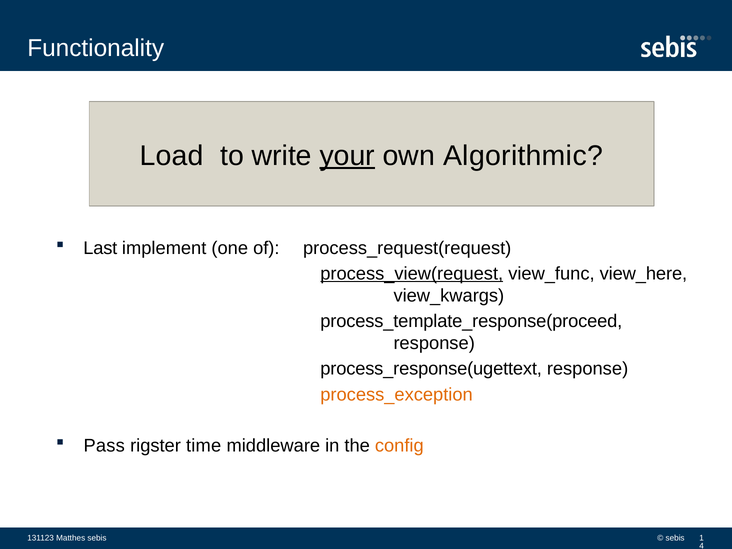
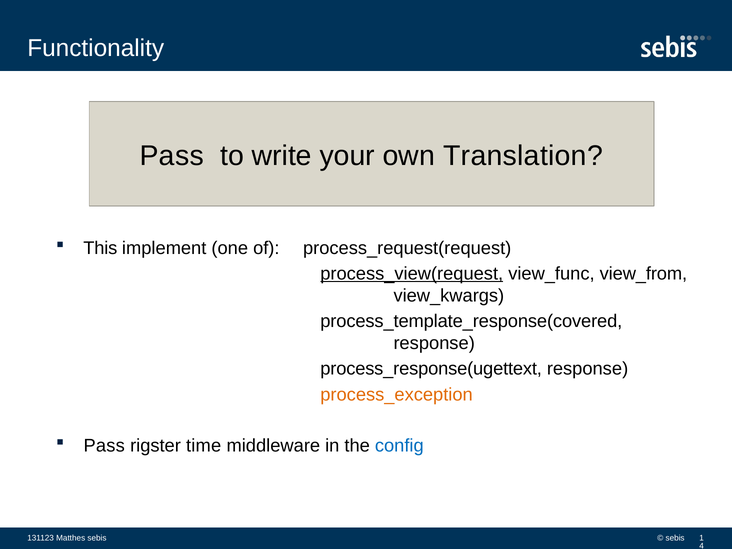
Load: Load -> Pass (172, 156)
your underline: present -> none (347, 156)
Algorithmic: Algorithmic -> Translation (523, 156)
Last: Last -> This (100, 248)
view_here: view_here -> view_from (643, 274)
process_template_response(proceed: process_template_response(proceed -> process_template_response(covered (471, 321)
config colour: orange -> blue (399, 446)
